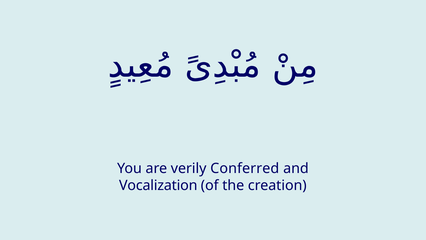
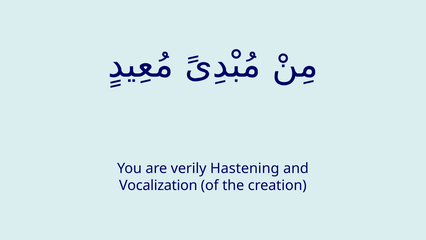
Conferred: Conferred -> Hastening (245, 168)
